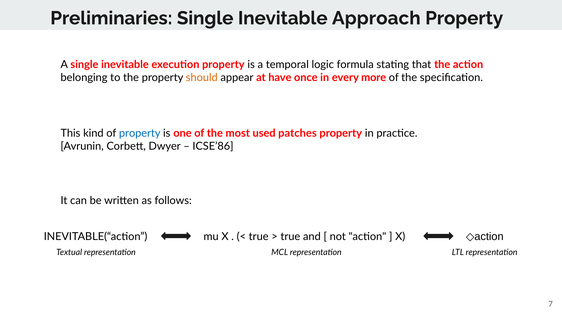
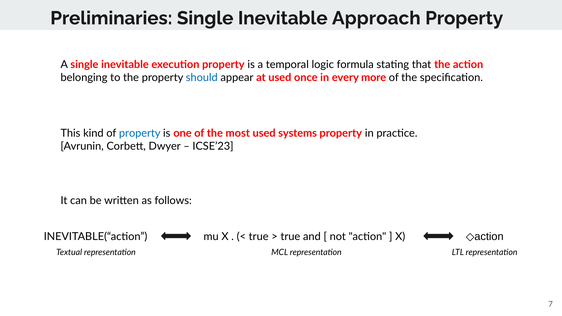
should colour: orange -> blue (202, 78)
at have: have -> used (280, 78)
patches: patches -> systems (298, 133)
ICSE’86: ICSE’86 -> ICSE’23 (213, 146)
